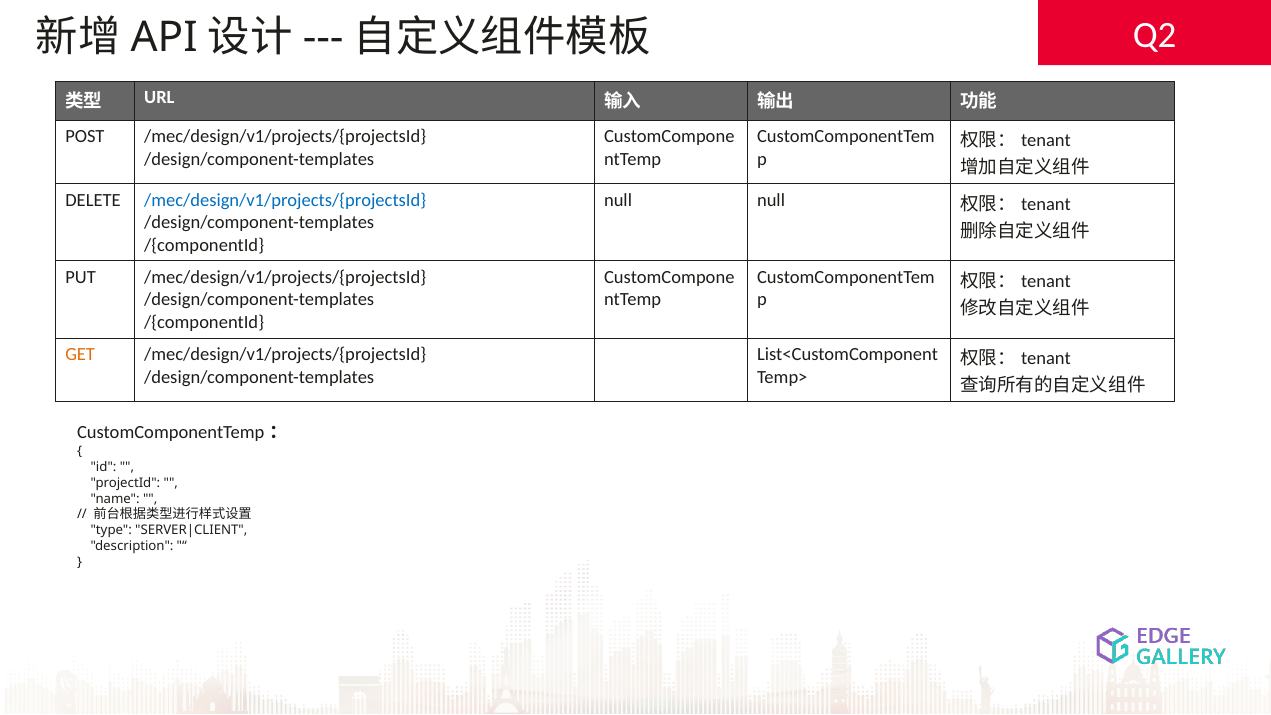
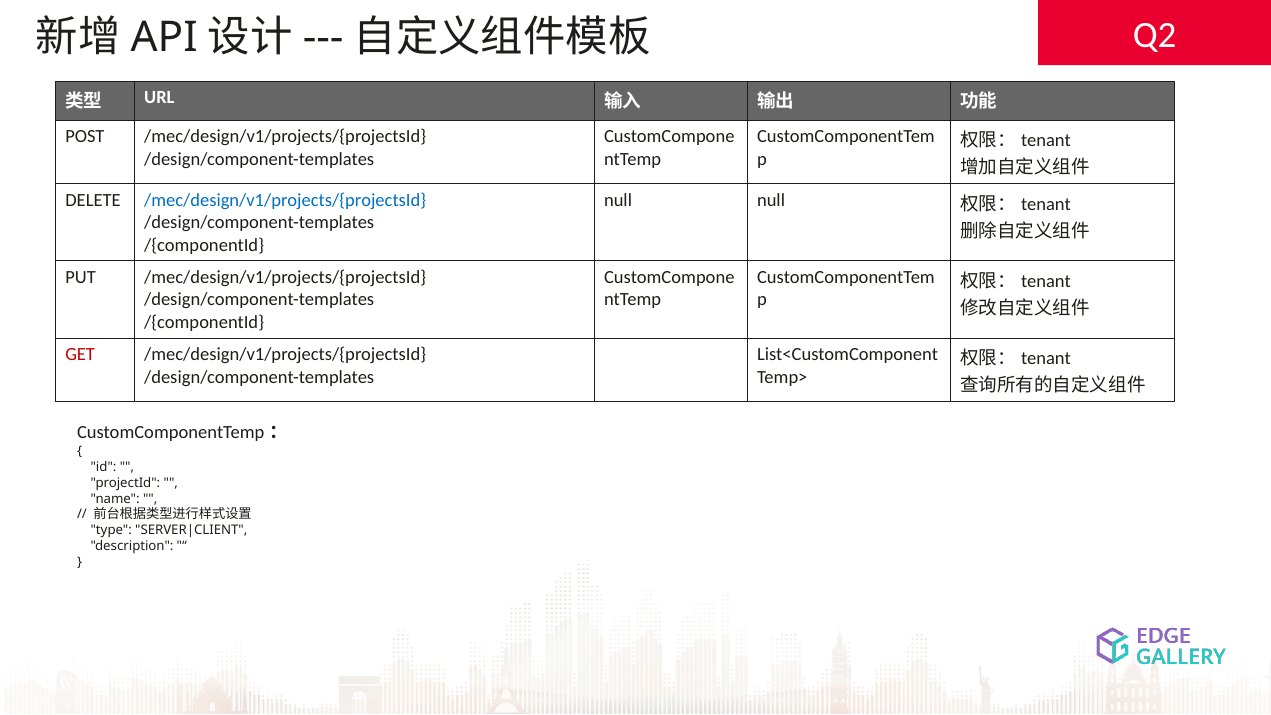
GET colour: orange -> red (80, 354)
